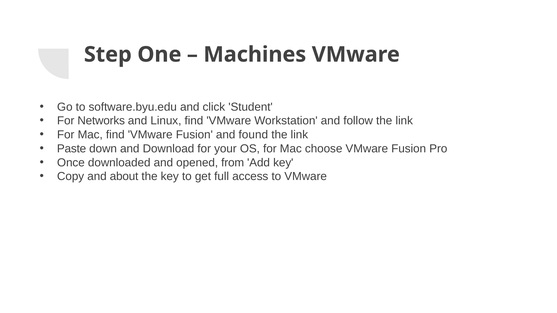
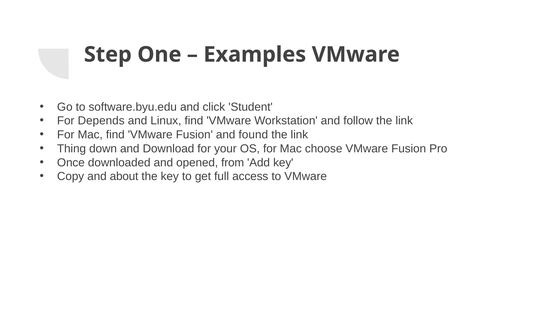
Machines: Machines -> Examples (255, 55)
Networks: Networks -> Depends (101, 121)
Paste: Paste -> Thing (72, 149)
